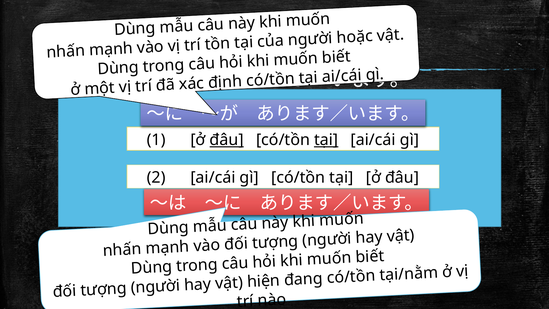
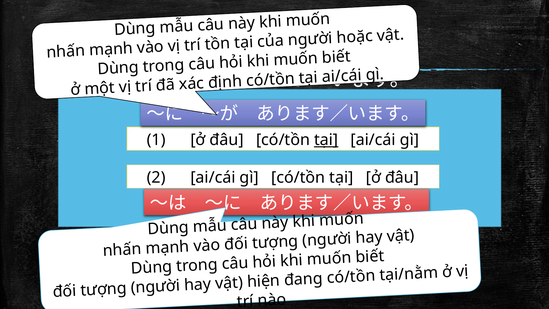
đâu underline: present -> none (227, 140)
